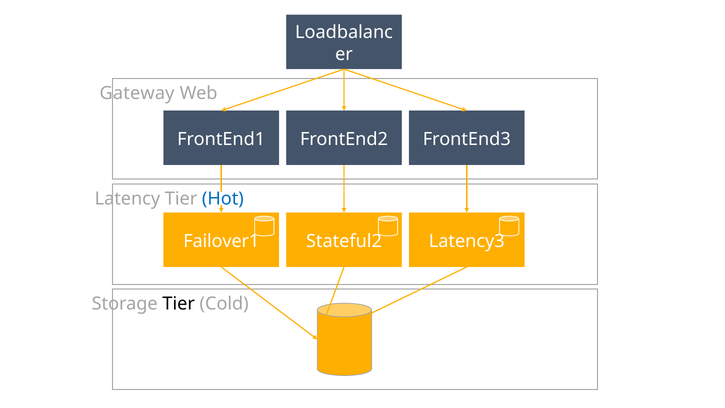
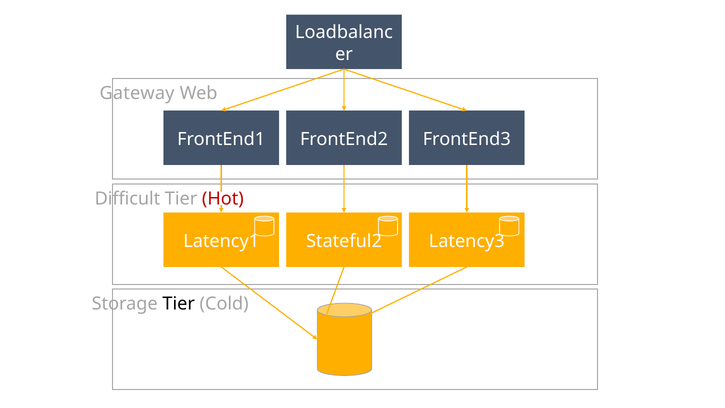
Latency: Latency -> Difficult (127, 199)
Hot colour: blue -> red (223, 199)
Failover1: Failover1 -> Latency1 (221, 241)
